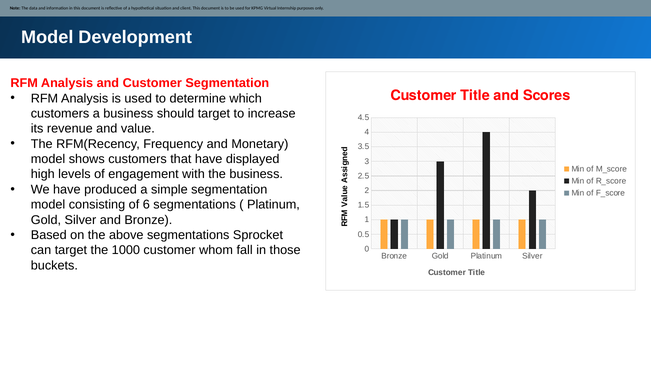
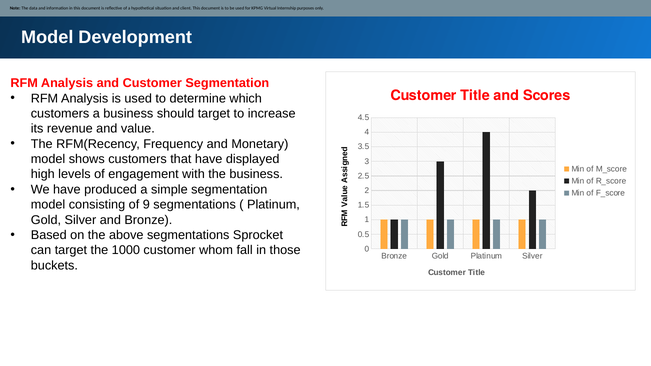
6: 6 -> 9 (146, 205)
